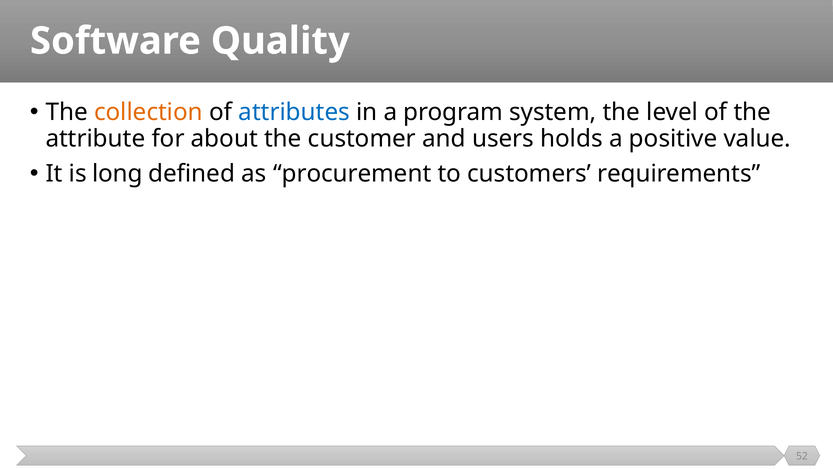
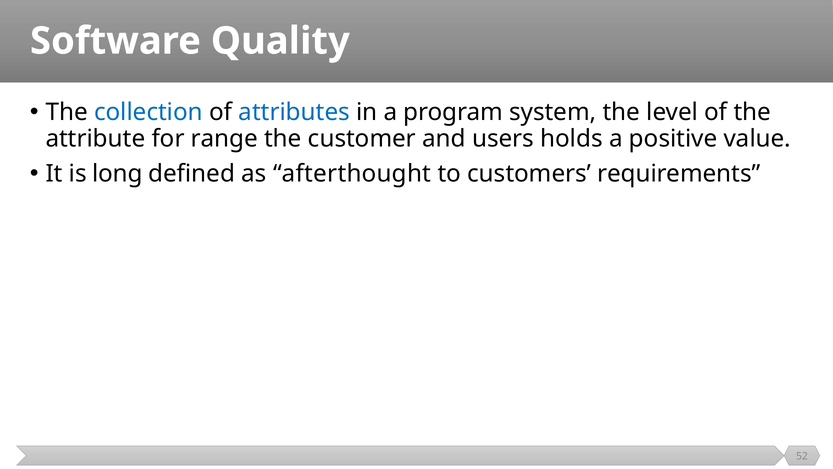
collection colour: orange -> blue (148, 112)
about: about -> range (224, 138)
procurement: procurement -> afterthought (352, 173)
